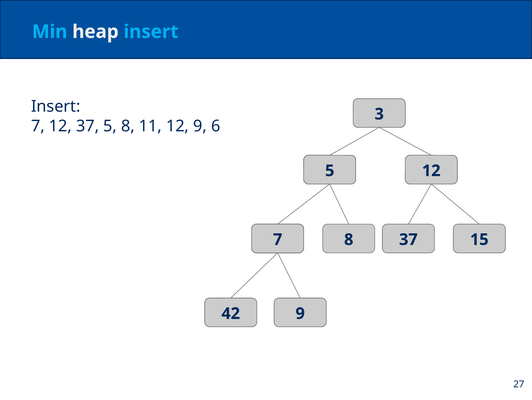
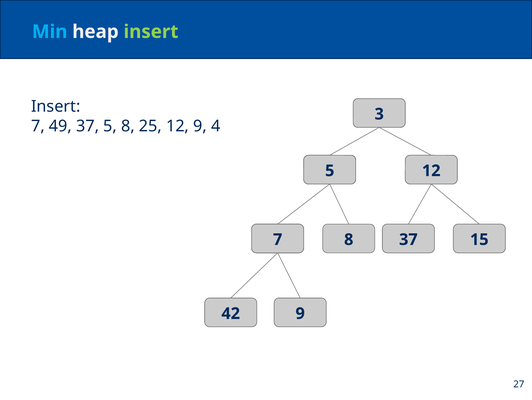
insert colour: light blue -> light green (151, 32)
7 12: 12 -> 49 (60, 126)
11: 11 -> 25 (150, 126)
6: 6 -> 4 (216, 126)
